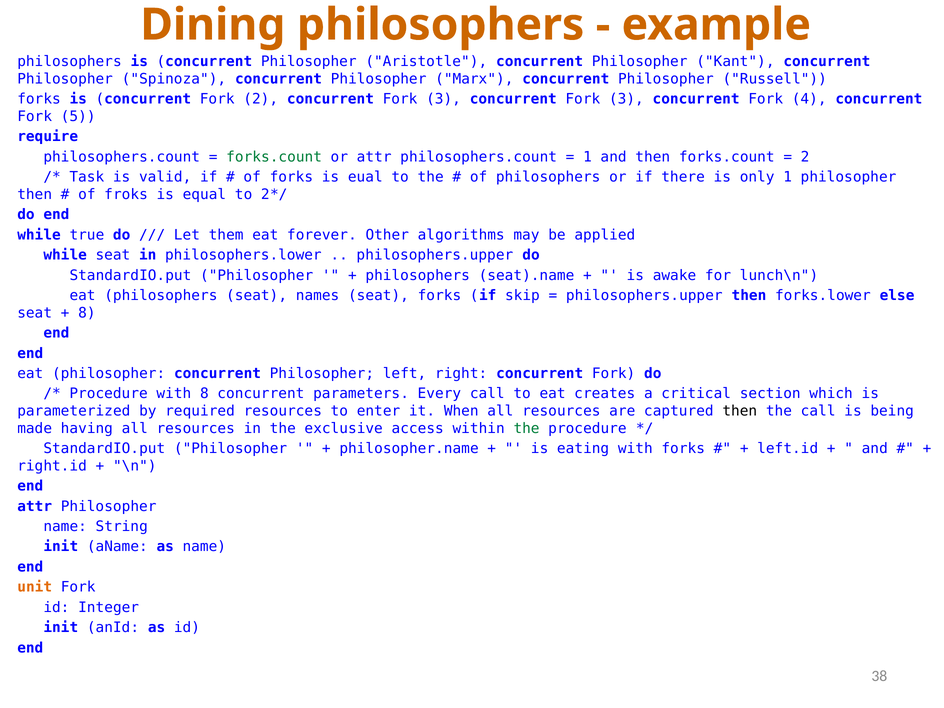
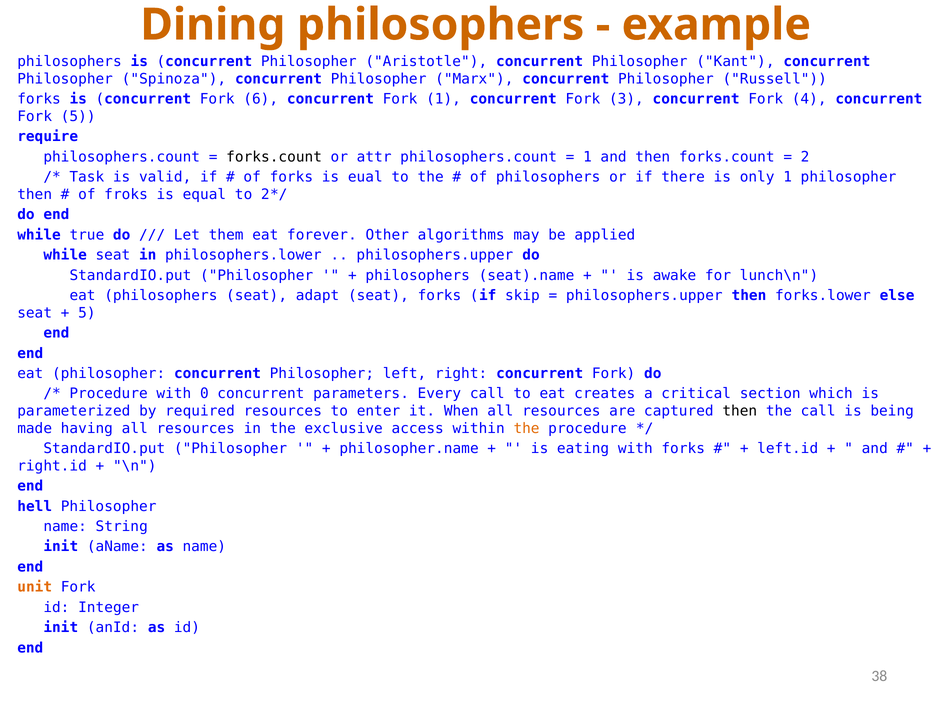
Fork 2: 2 -> 6 (261, 99)
3: 3 -> 1 (444, 99)
forks.count colour: green -> black (274, 157)
names: names -> adapt (318, 296)
8: 8 -> 5 (87, 313)
with 8: 8 -> 0 (204, 394)
the colour: green -> orange (527, 428)
attr: attr -> hell (35, 506)
